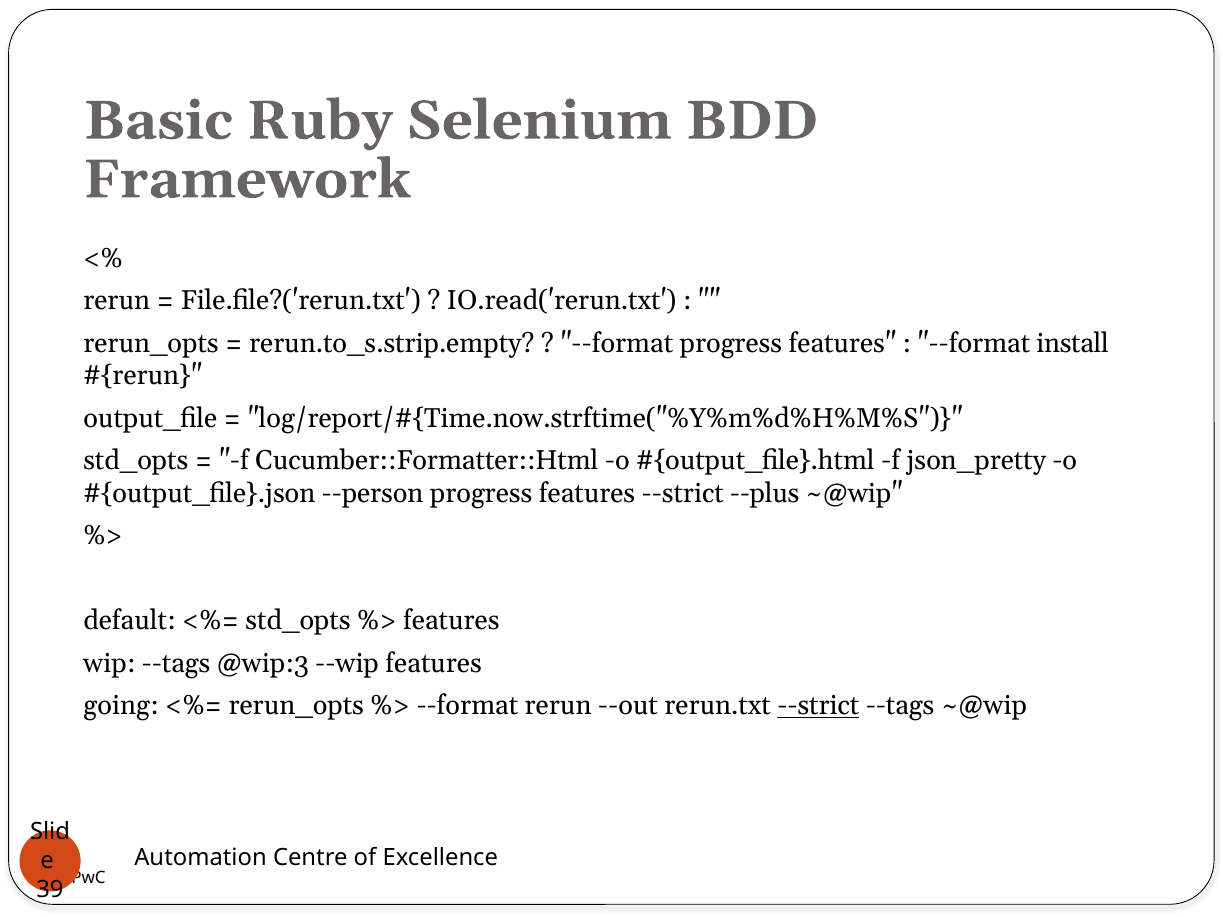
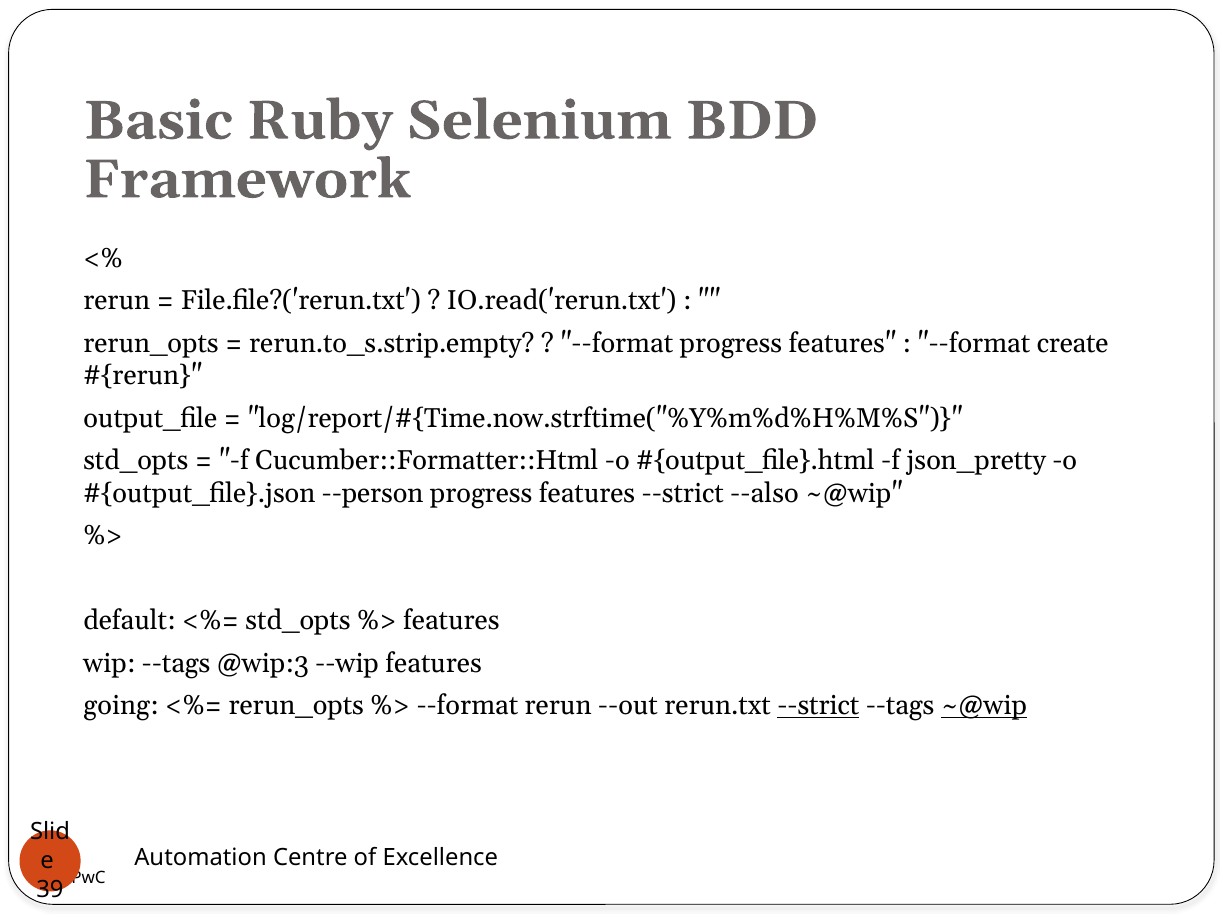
install: install -> create (1073, 344)
--plus: --plus -> --also (764, 494)
~@wip underline: none -> present (984, 706)
